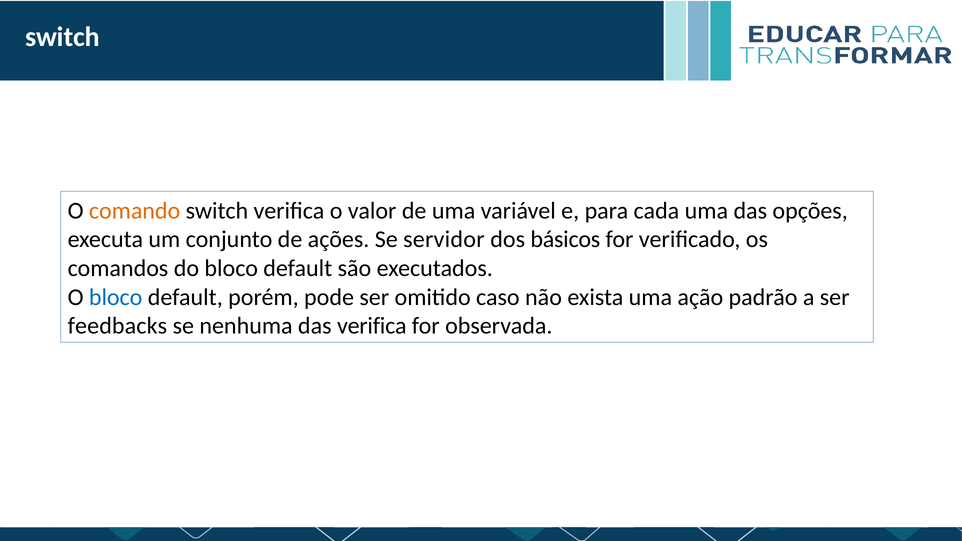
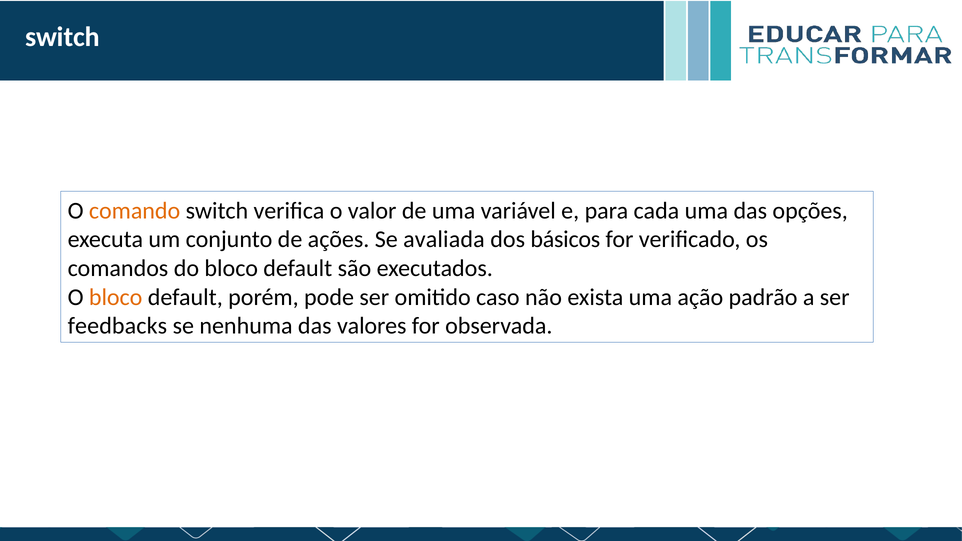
servidor: servidor -> avaliada (444, 240)
bloco colour: blue -> orange (116, 297)
das verifica: verifica -> valores (372, 326)
